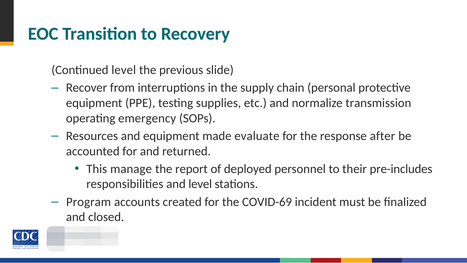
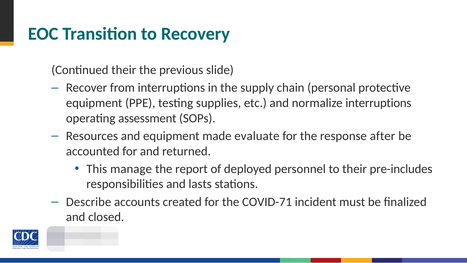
Continued level: level -> their (124, 70)
normalize transmission: transmission -> interruptions (378, 103)
emergency: emergency -> assessment (147, 118)
and level: level -> lasts (200, 184)
Program: Program -> Describe (89, 202)
COVID-69: COVID-69 -> COVID-71 (267, 202)
